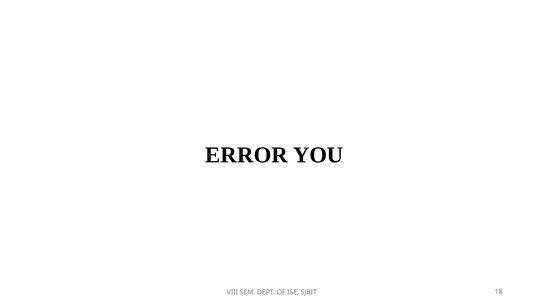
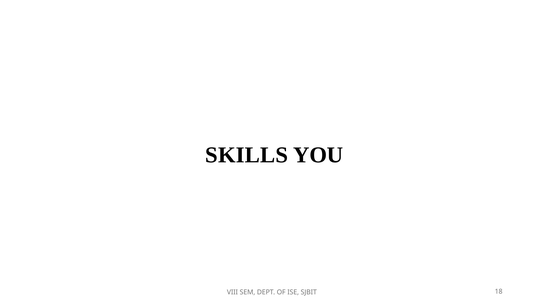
ERROR: ERROR -> SKILLS (247, 155)
